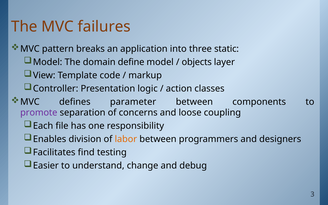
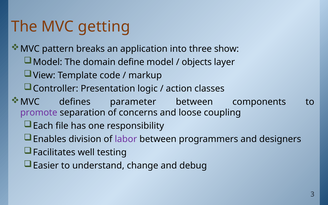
failures: failures -> getting (104, 27)
static: static -> show (227, 49)
labor colour: orange -> purple (126, 139)
find: find -> well (86, 152)
